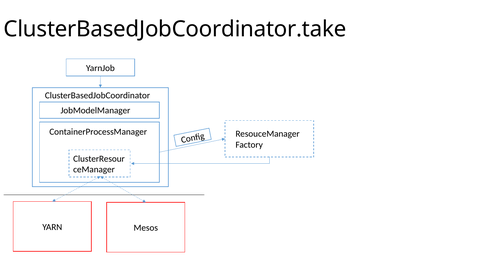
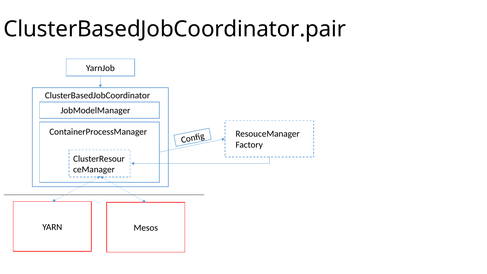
ClusterBasedJobCoordinator.take: ClusterBasedJobCoordinator.take -> ClusterBasedJobCoordinator.pair (175, 29)
